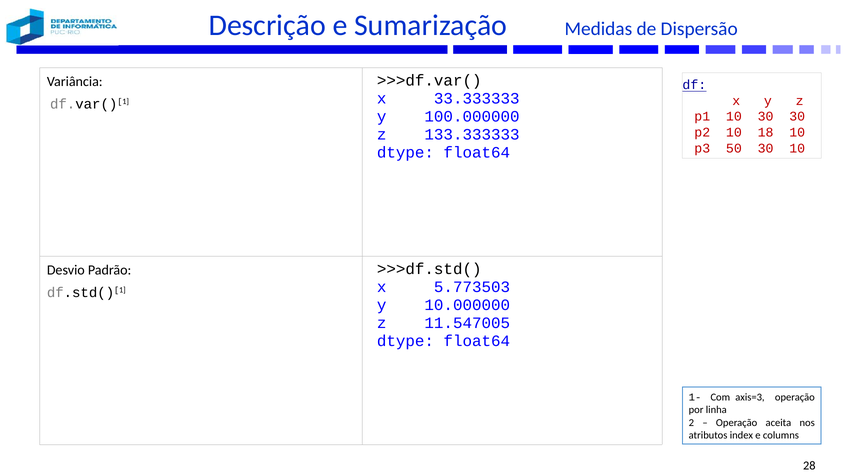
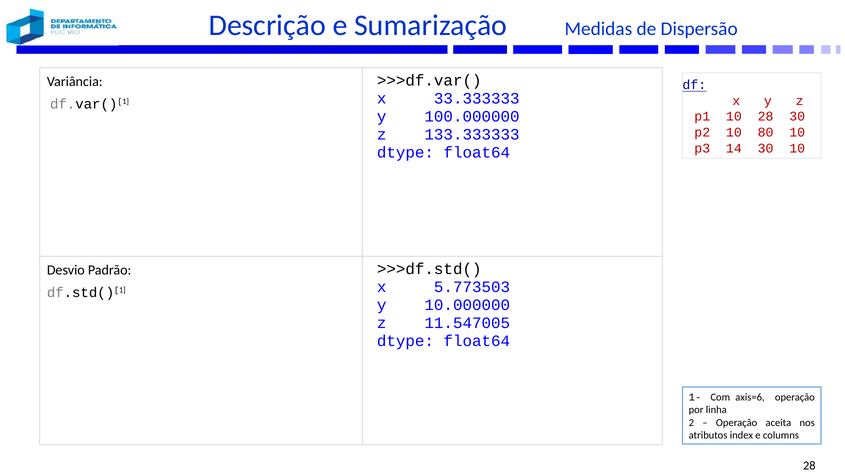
10 30: 30 -> 28 (766, 117)
18: 18 -> 80 (766, 132)
50: 50 -> 14 (734, 148)
axis=3: axis=3 -> axis=6 (750, 398)
